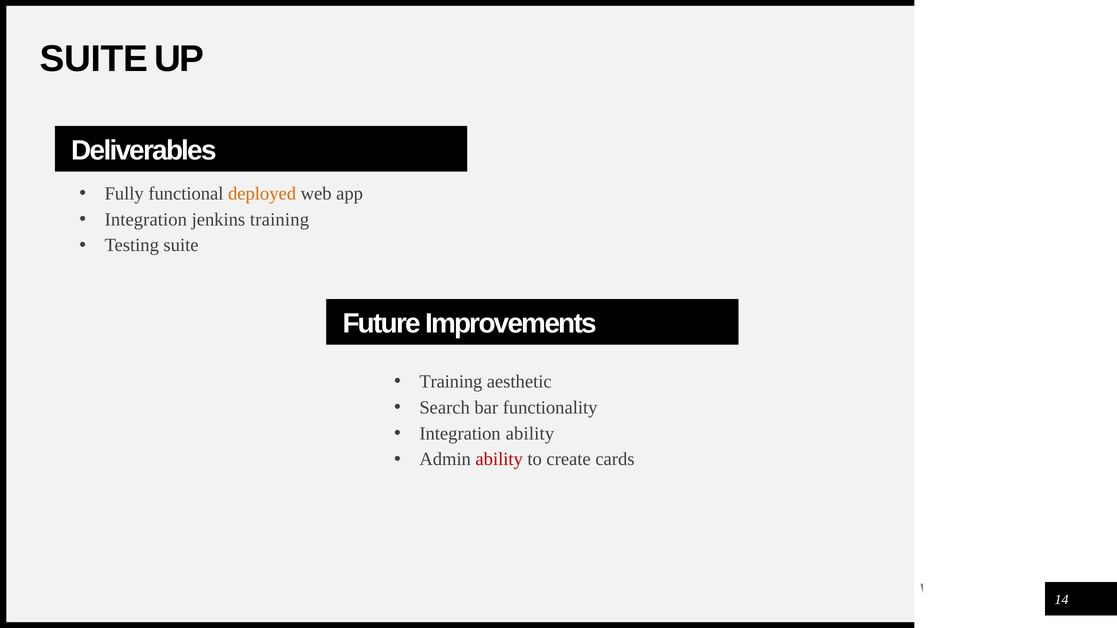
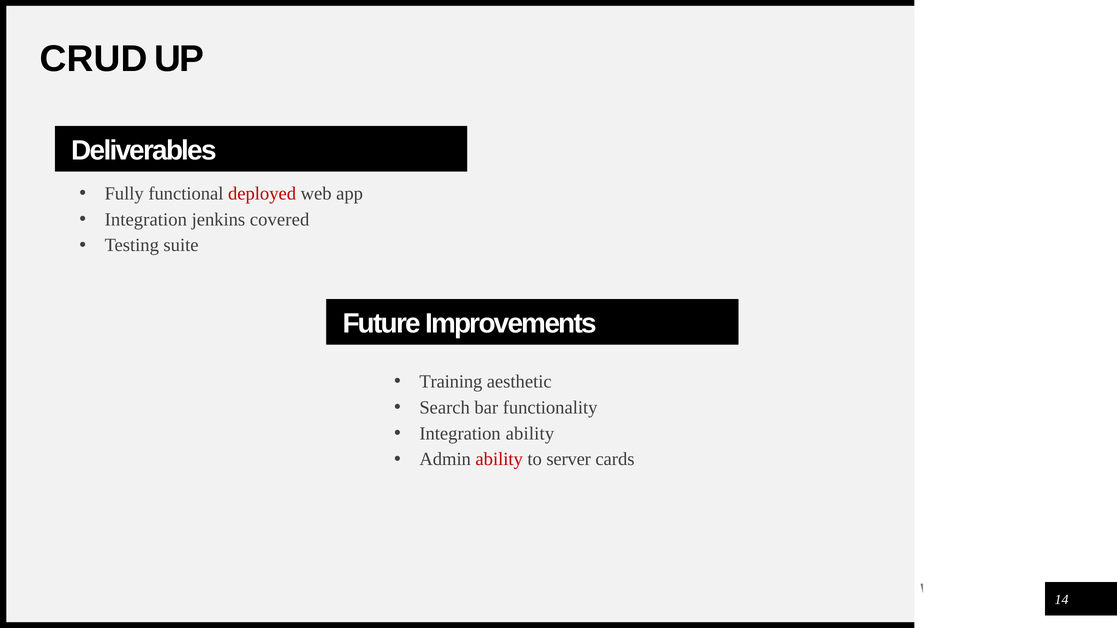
SUITE: SUITE -> CRUD (94, 59)
deployed colour: orange -> red (262, 194)
jenkins training: training -> covered (280, 220)
create: create -> server (569, 459)
